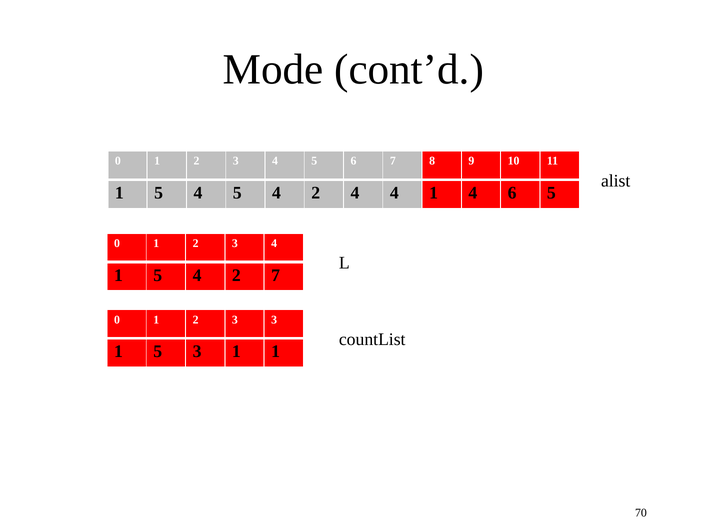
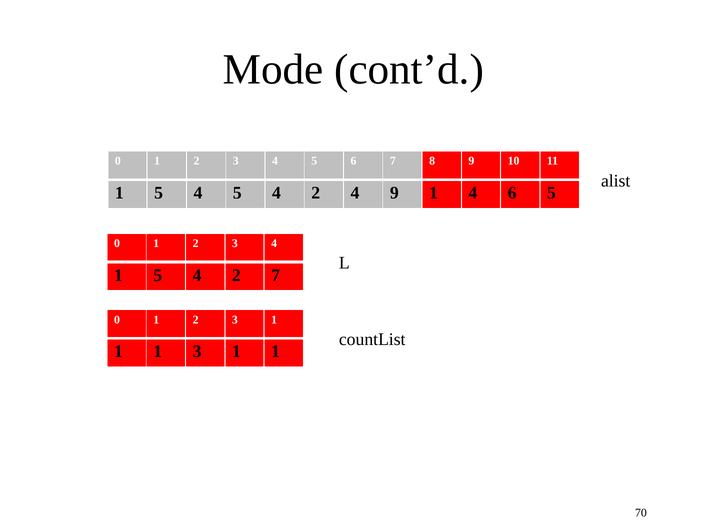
4 4: 4 -> 9 (394, 193)
2 3 3: 3 -> 1 (274, 320)
5: 5 -> 1 (158, 352)
